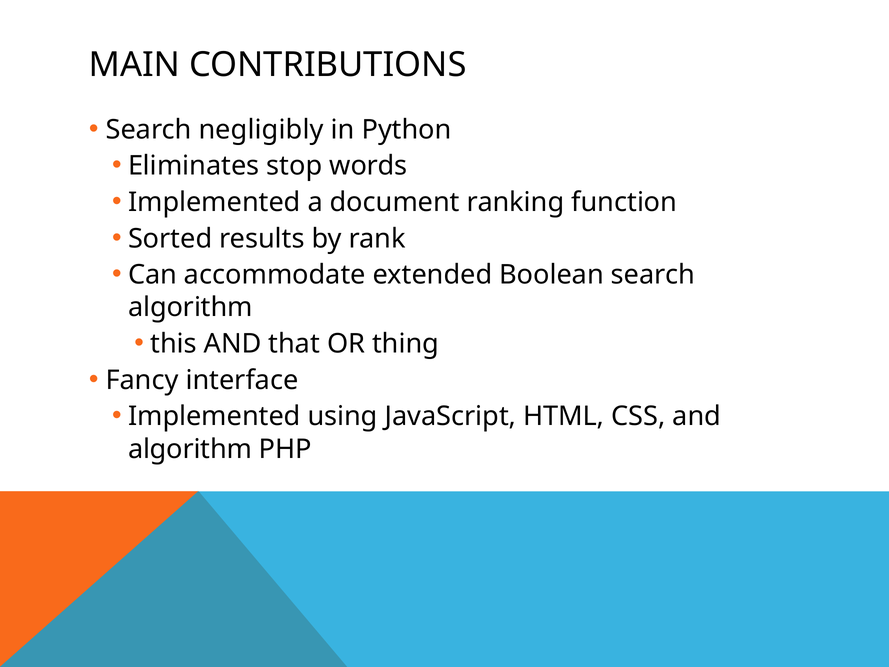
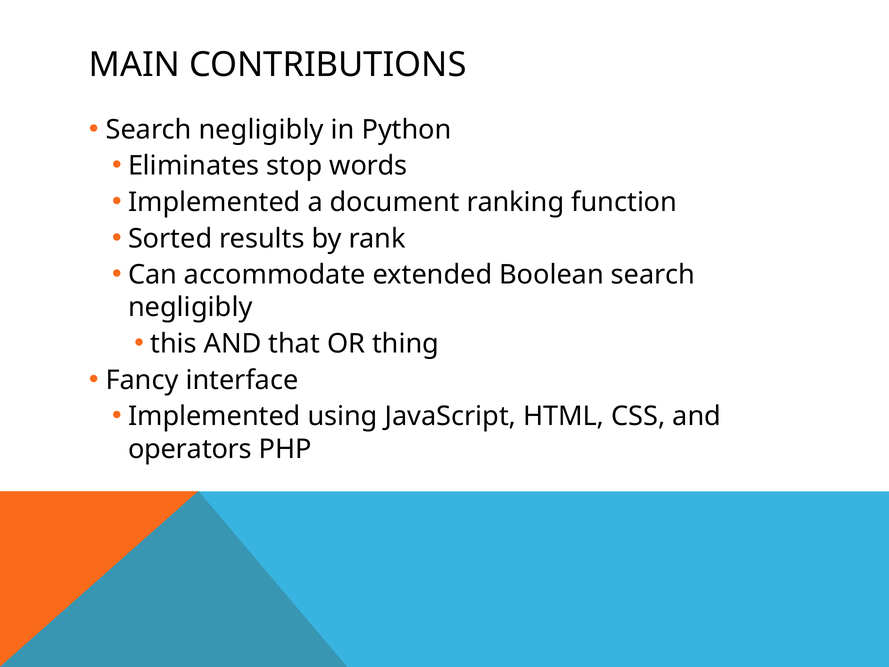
algorithm: algorithm -> negligibly (190, 307)
algorithm: algorithm -> operators (190, 449)
